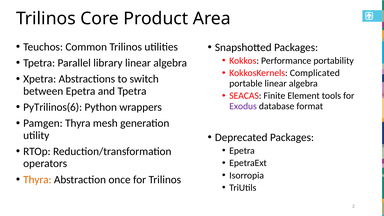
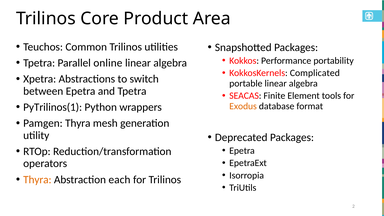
library: library -> online (108, 63)
PyTrilinos(6: PyTrilinos(6 -> PyTrilinos(1 (53, 107)
Exodus colour: purple -> orange (243, 106)
once: once -> each (119, 180)
